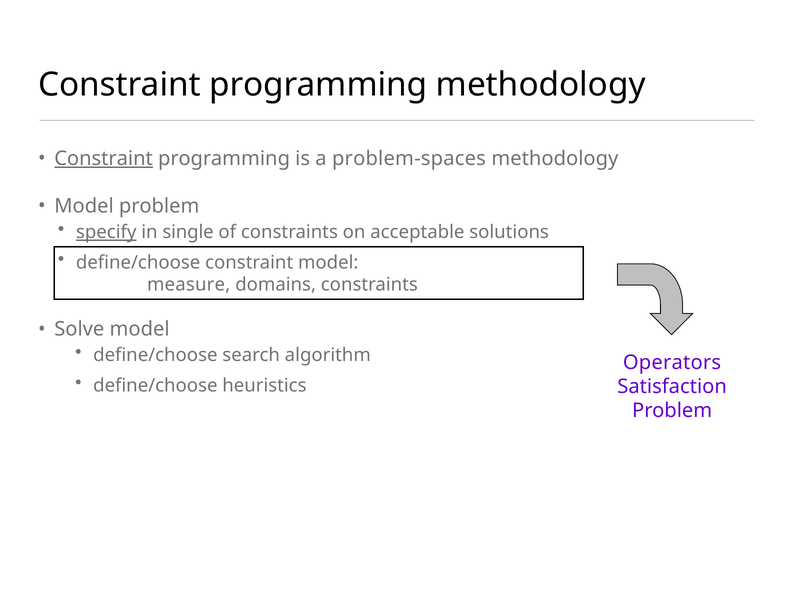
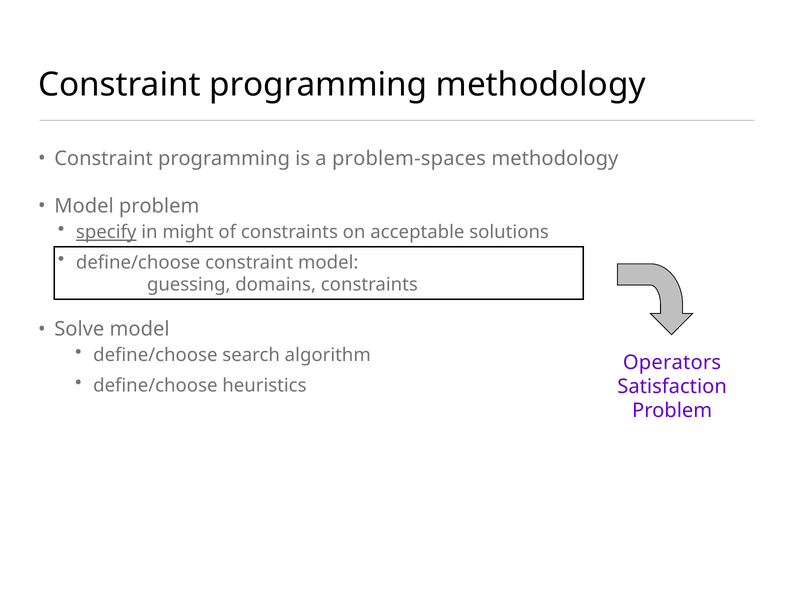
Constraint underline: present -> none (104, 158)
single: single -> might (188, 232)
measure: measure -> guessing (189, 284)
